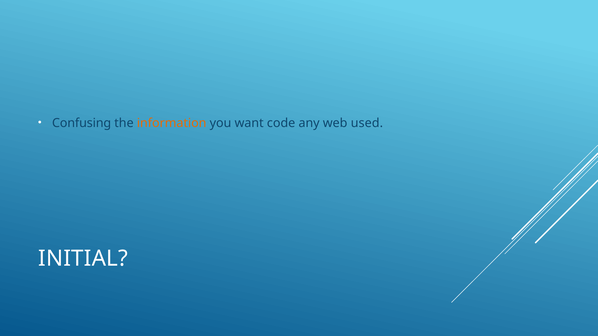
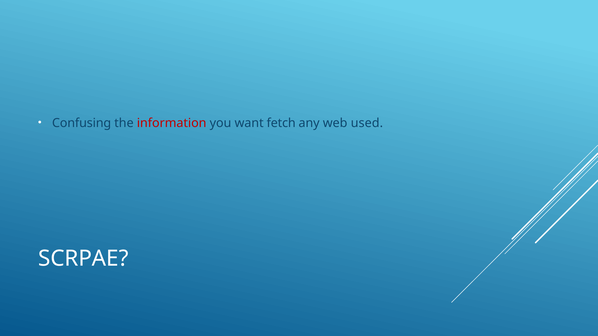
information colour: orange -> red (172, 123)
code: code -> fetch (281, 123)
INITIAL: INITIAL -> SCRPAE (83, 259)
